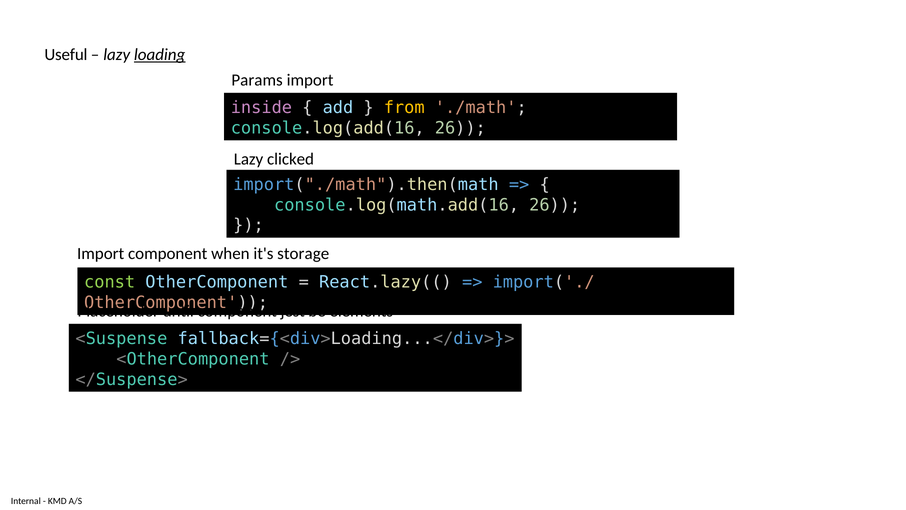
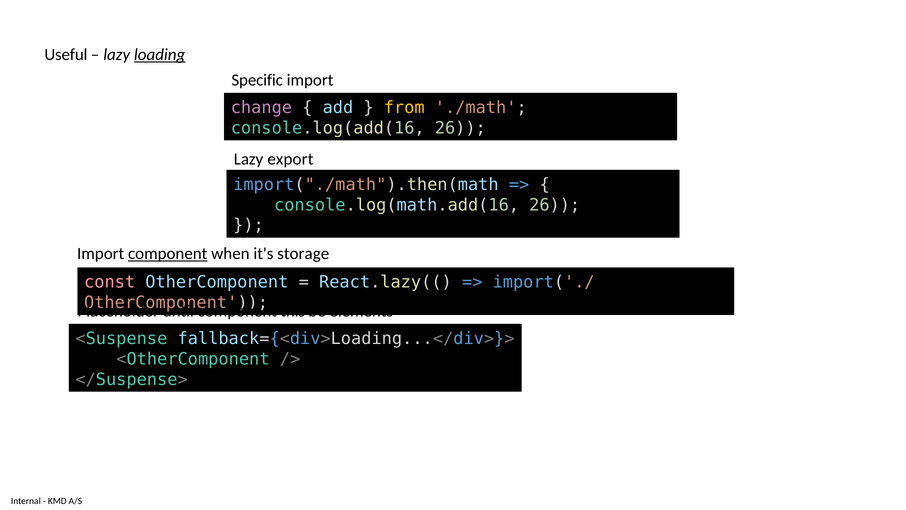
Params: Params -> Specific (257, 80)
inside: inside -> change (261, 108)
clicked: clicked -> export (290, 159)
component underline: none -> present (168, 253)
const colour: light green -> pink (110, 282)
jest: jest -> this (293, 311)
